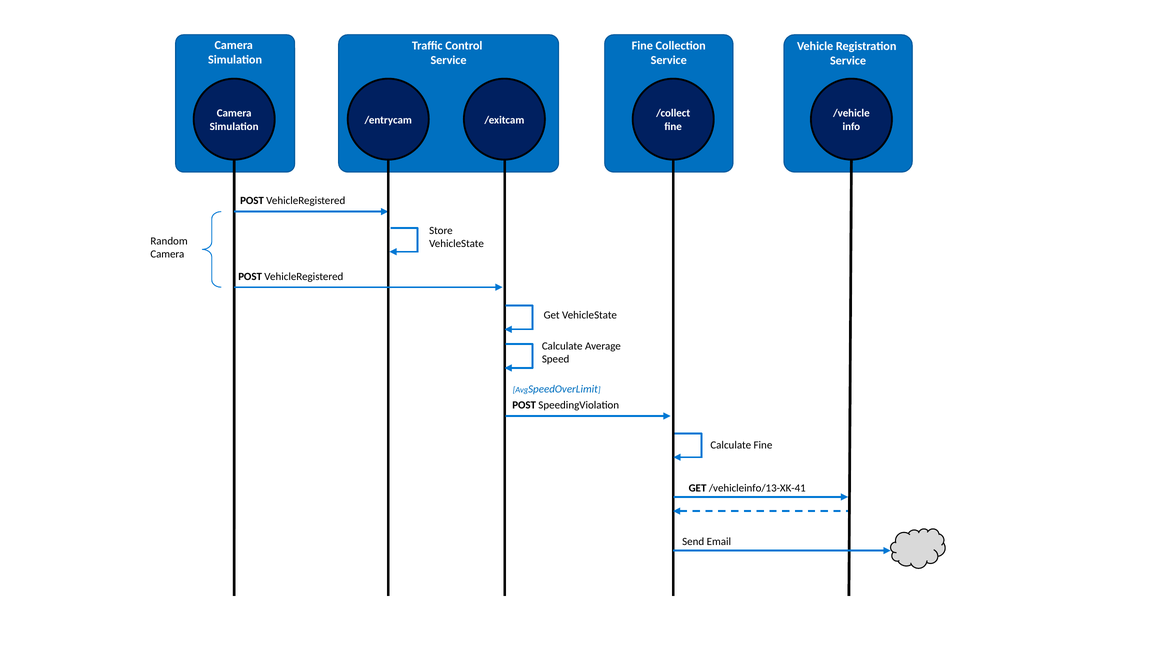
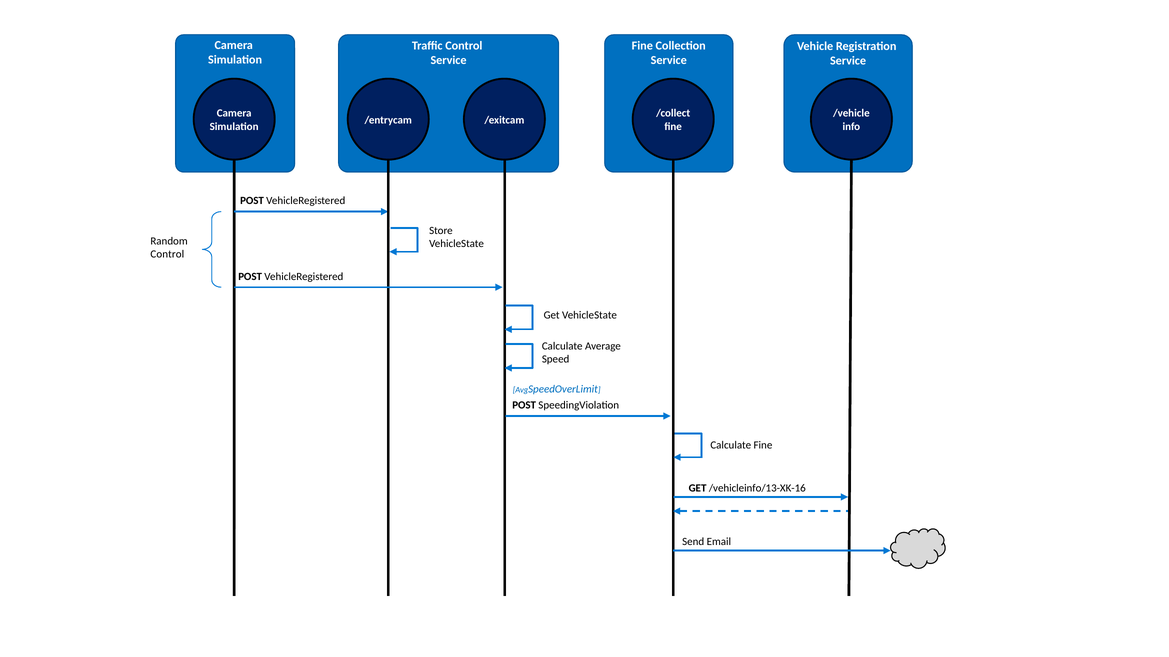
Camera: Camera -> Control (167, 254)
/vehicleinfo/13-XK-41: /vehicleinfo/13-XK-41 -> /vehicleinfo/13-XK-16 (757, 488)
